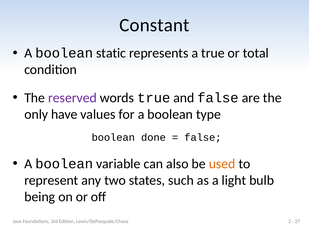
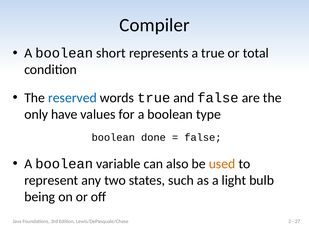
Constant: Constant -> Compiler (155, 25)
static: static -> short (111, 53)
reserved colour: purple -> blue (72, 98)
